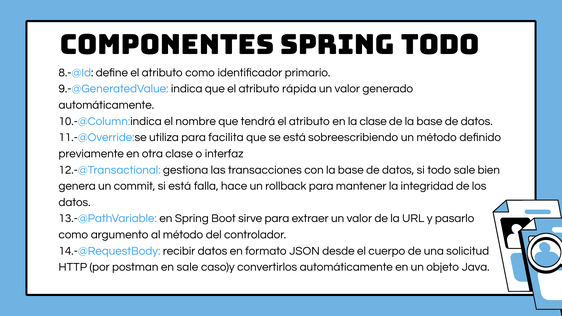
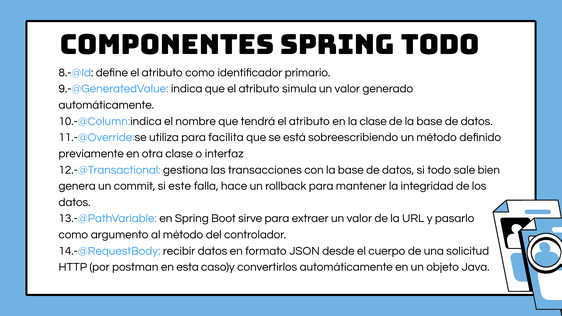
rápida: rápida -> simula (299, 89)
si está: está -> este (180, 186)
en sale: sale -> esta (188, 267)
